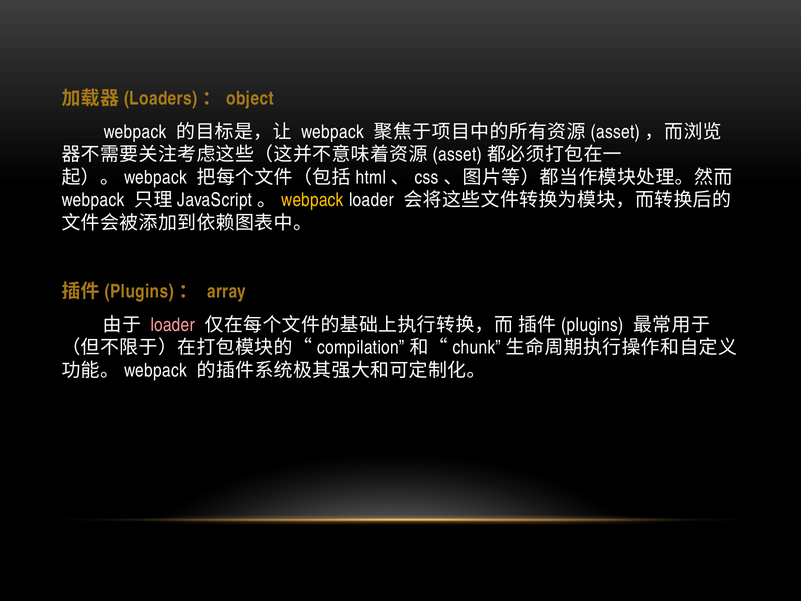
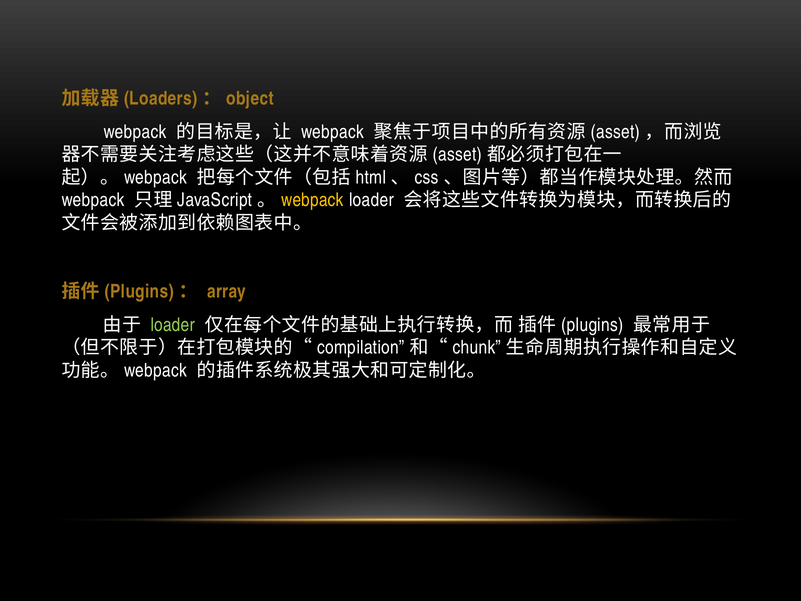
loader colour: pink -> light green (173, 325)
